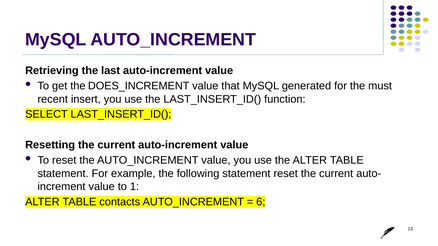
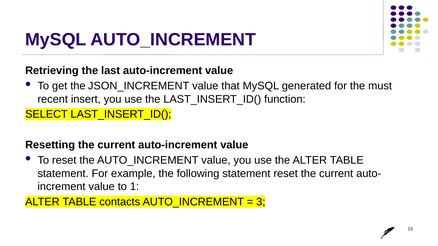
DOES_INCREMENT: DOES_INCREMENT -> JSON_INCREMENT (139, 86)
6: 6 -> 3 (261, 202)
